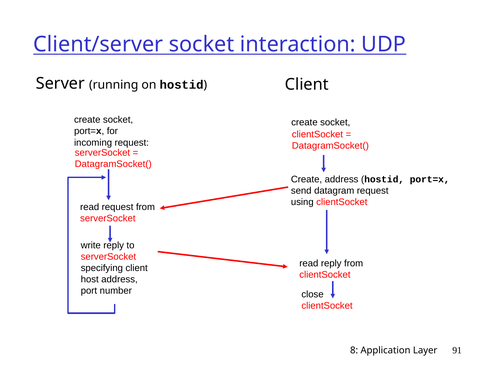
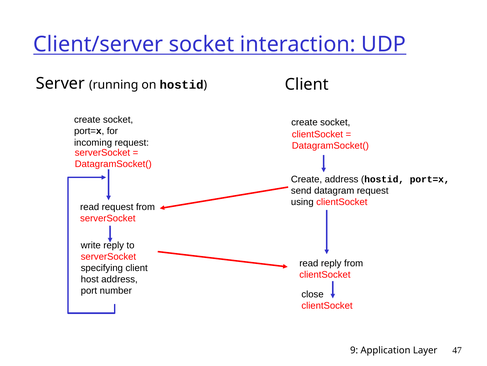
8: 8 -> 9 (354, 350)
91: 91 -> 47 (457, 350)
